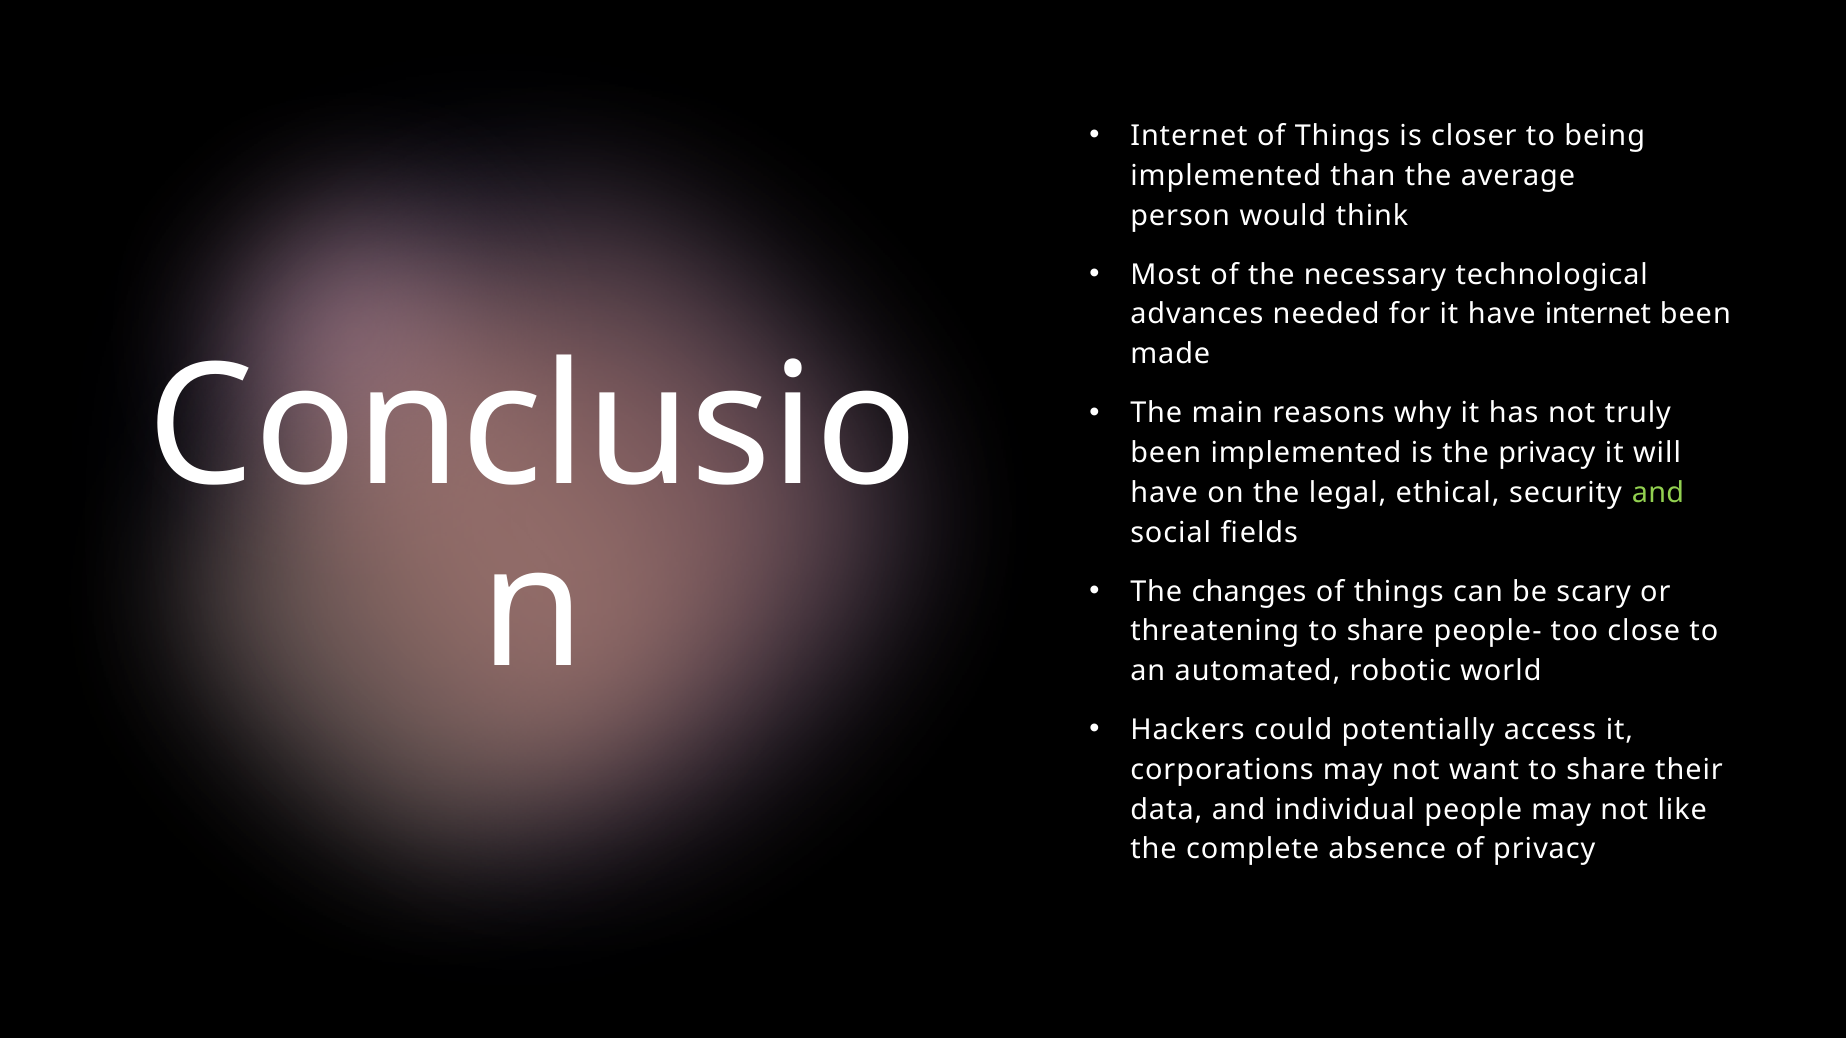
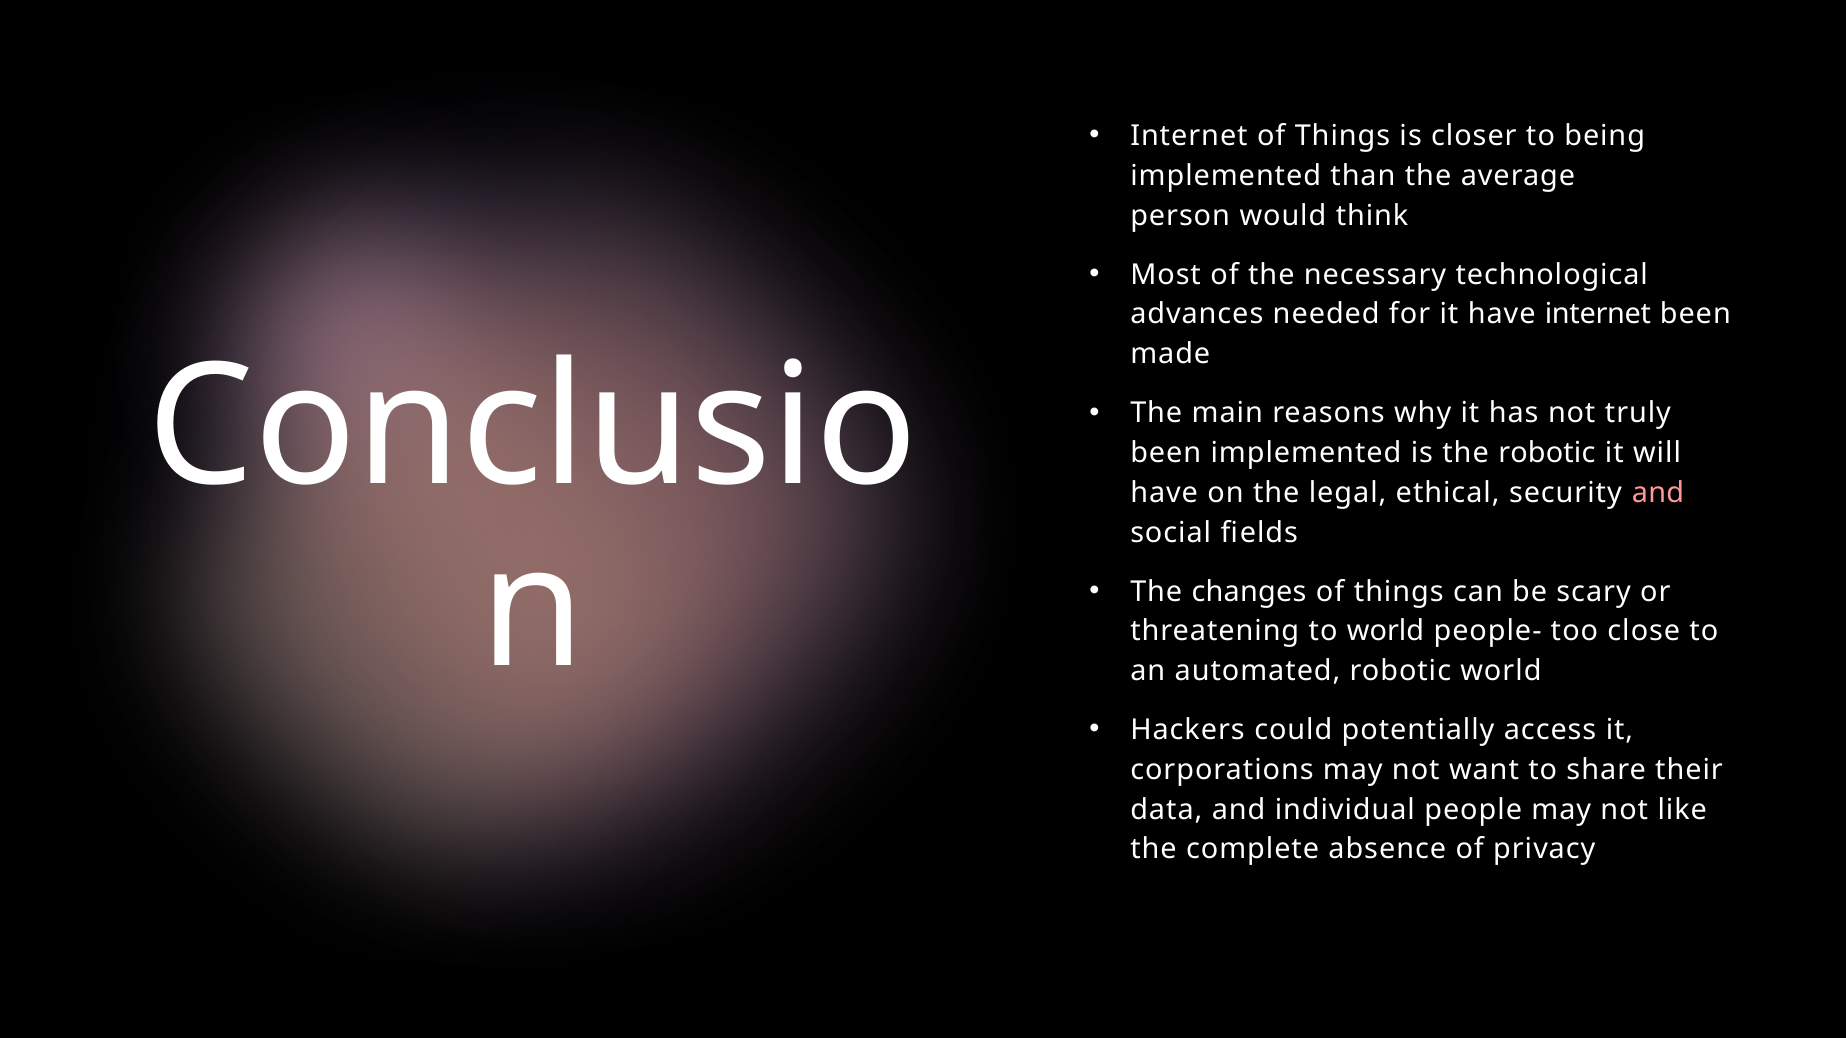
the privacy: privacy -> robotic (1547, 453)
and colour: light green -> pink (1658, 493)
threatening to share: share -> world (1386, 632)
